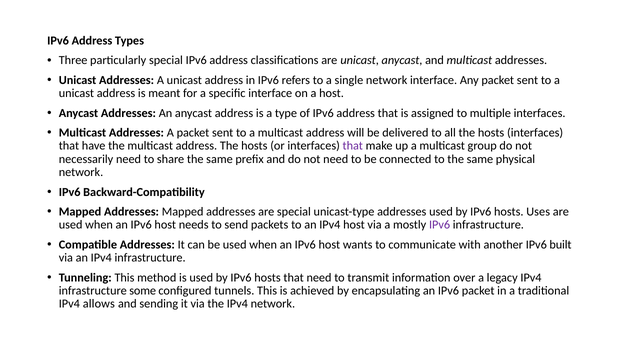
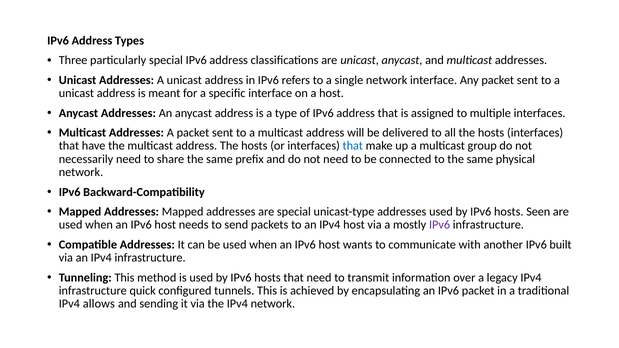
that colour: purple -> blue (353, 146)
Uses: Uses -> Seen (538, 212)
some: some -> quick (143, 291)
